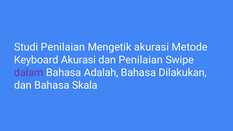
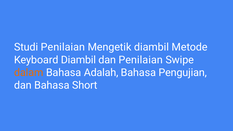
Mengetik akurasi: akurasi -> diambil (152, 47)
Keyboard Akurasi: Akurasi -> Diambil (78, 60)
dalam colour: purple -> orange (29, 73)
Dilakukan: Dilakukan -> Pengujian (183, 73)
Skala: Skala -> Short (85, 85)
